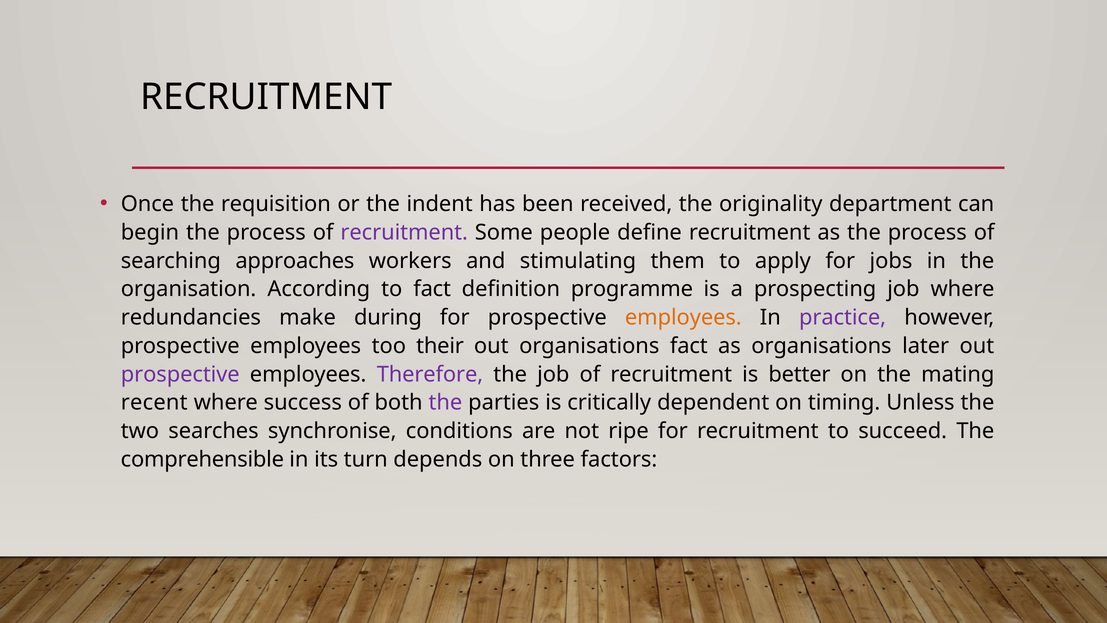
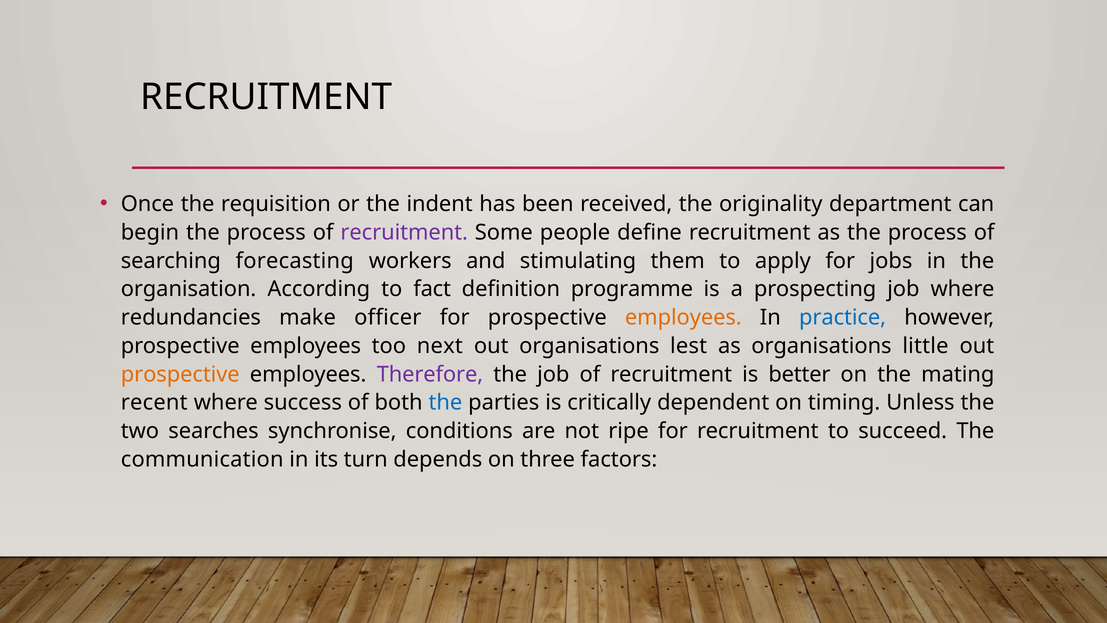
approaches: approaches -> forecasting (295, 261)
during: during -> officer (388, 317)
practice colour: purple -> blue (843, 317)
their: their -> next (440, 346)
organisations fact: fact -> lest (689, 346)
later: later -> little (925, 346)
prospective colour: purple -> orange (180, 374)
the colour: purple -> blue (445, 403)
comprehensible: comprehensible -> communication (202, 459)
